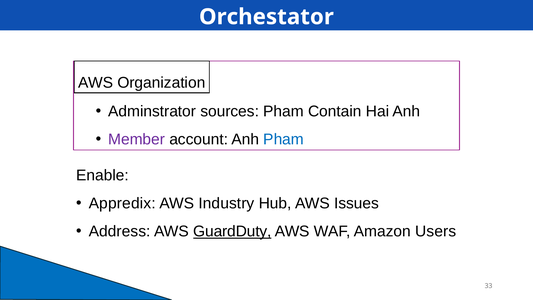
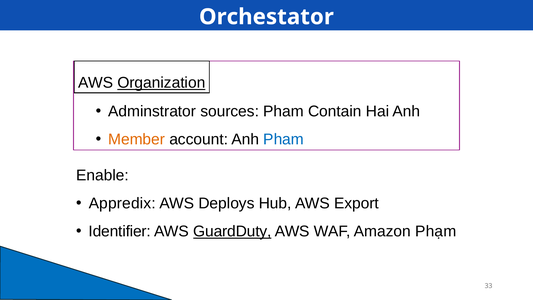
Organization underline: none -> present (161, 83)
Member colour: purple -> orange (137, 139)
Industry: Industry -> Deploys (226, 203)
Issues: Issues -> Export (357, 203)
Address: Address -> Identifier (120, 231)
Users: Users -> Phạm (436, 231)
